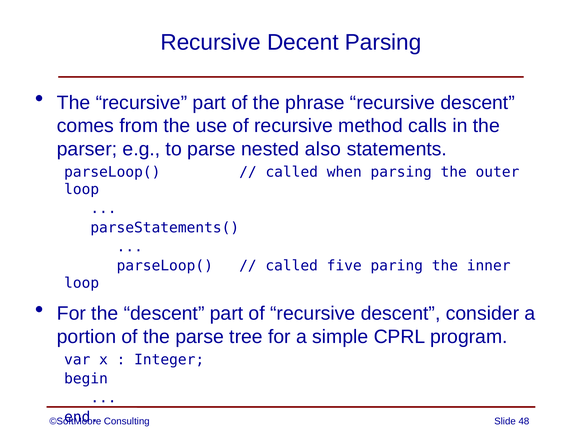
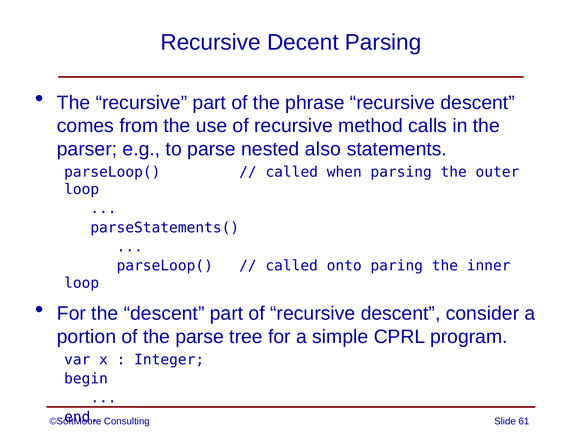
five: five -> onto (344, 266)
48: 48 -> 61 (524, 422)
